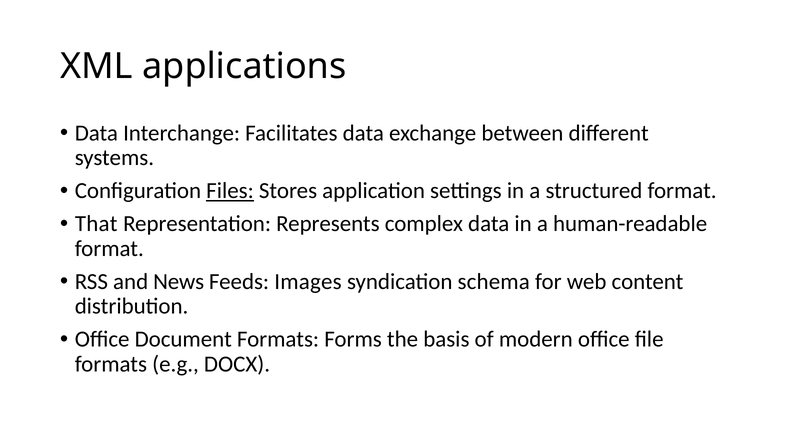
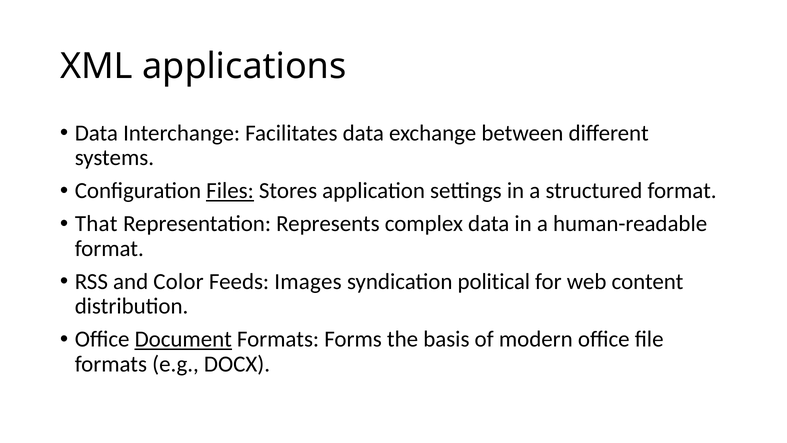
News: News -> Color (178, 281)
schema: schema -> political (494, 281)
Document underline: none -> present (183, 339)
